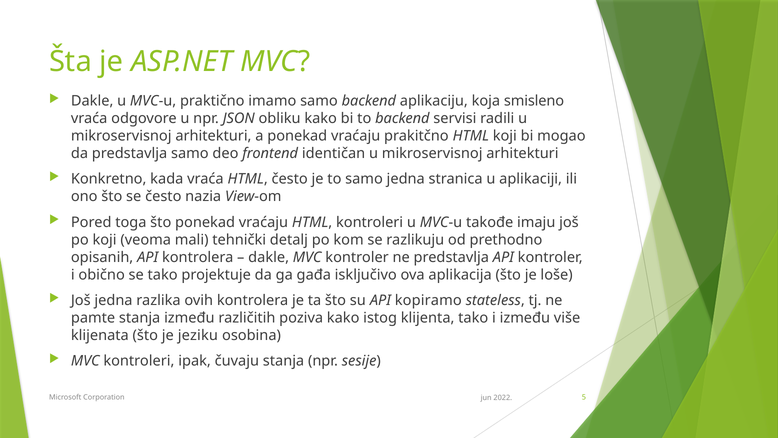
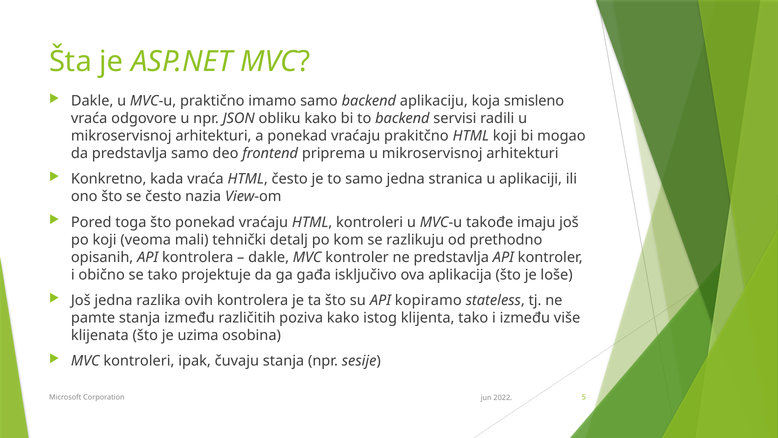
identičan: identičan -> priprema (334, 153)
jeziku: jeziku -> uzima (198, 335)
